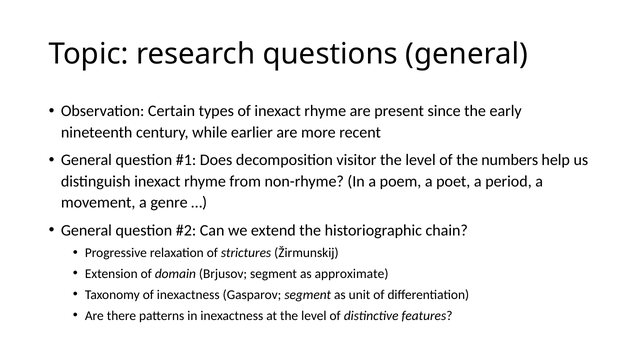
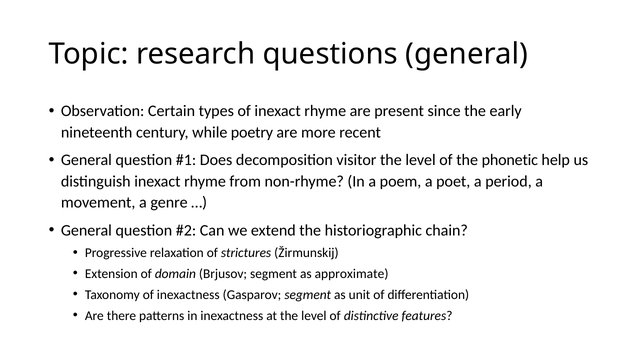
earlier: earlier -> poetry (252, 132)
numbers: numbers -> phonetic (510, 160)
